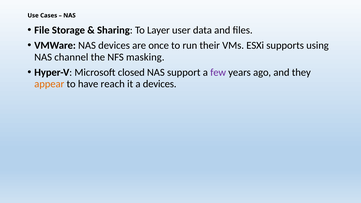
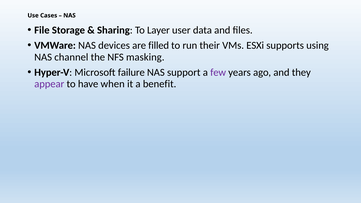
once: once -> filled (159, 45)
closed: closed -> failure (131, 72)
appear colour: orange -> purple (49, 84)
reach: reach -> when (113, 84)
a devices: devices -> benefit (160, 84)
